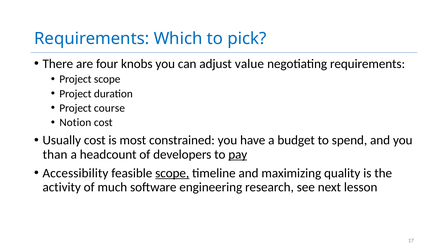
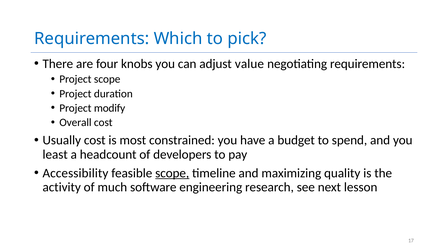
course: course -> modify (110, 108)
Notion: Notion -> Overall (75, 122)
than: than -> least (55, 154)
pay underline: present -> none (238, 154)
